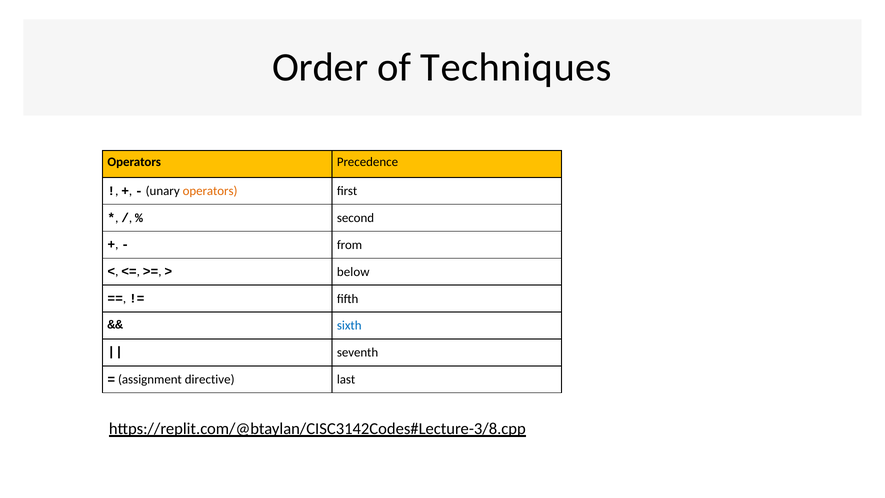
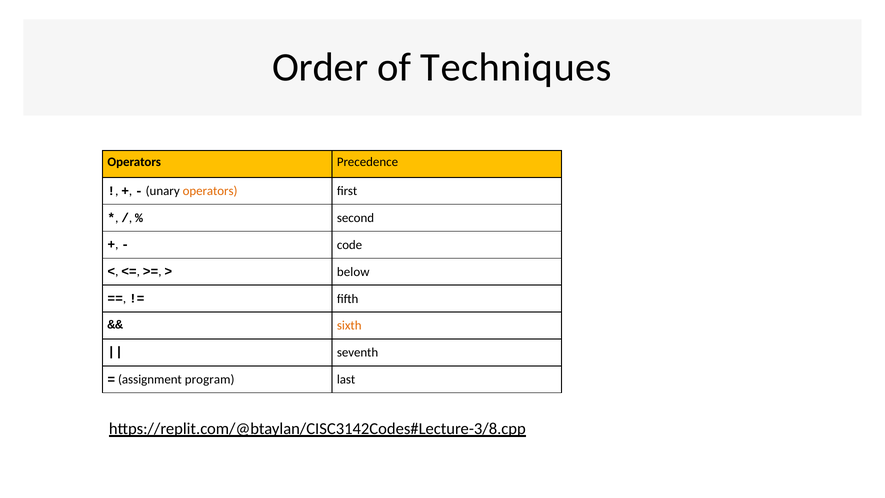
from: from -> code (349, 245)
sixth colour: blue -> orange (349, 326)
directive: directive -> program (210, 379)
